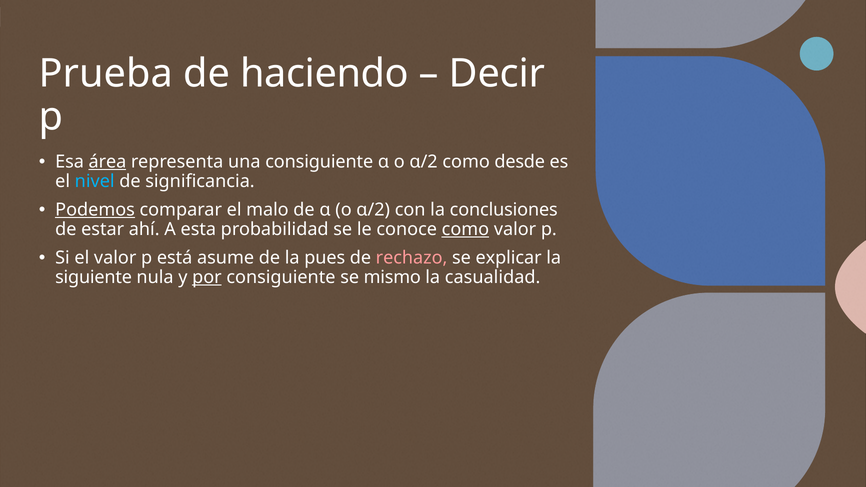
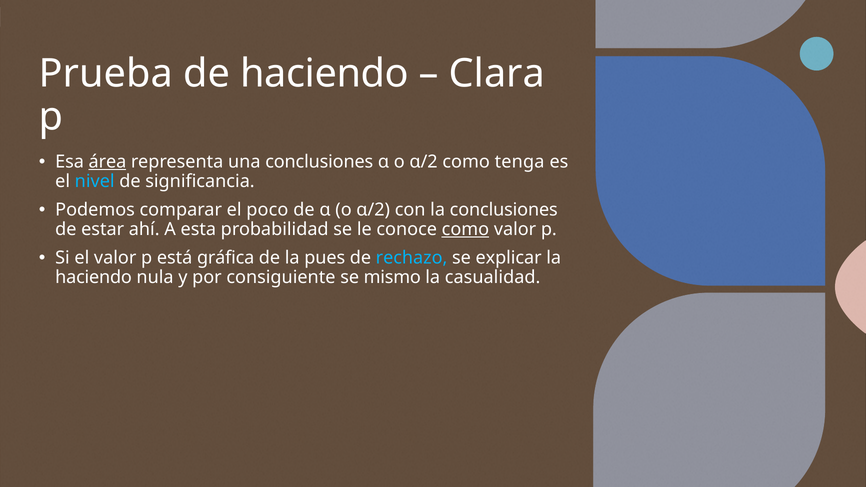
Decir: Decir -> Clara (497, 74)
una consiguiente: consiguiente -> conclusiones (319, 162)
desde: desde -> tenga (520, 162)
Podemos underline: present -> none (95, 210)
malo: malo -> poco (267, 210)
asume: asume -> gráfica (226, 258)
rechazo colour: pink -> light blue (412, 258)
siguiente: siguiente -> haciendo (94, 277)
por underline: present -> none (207, 277)
